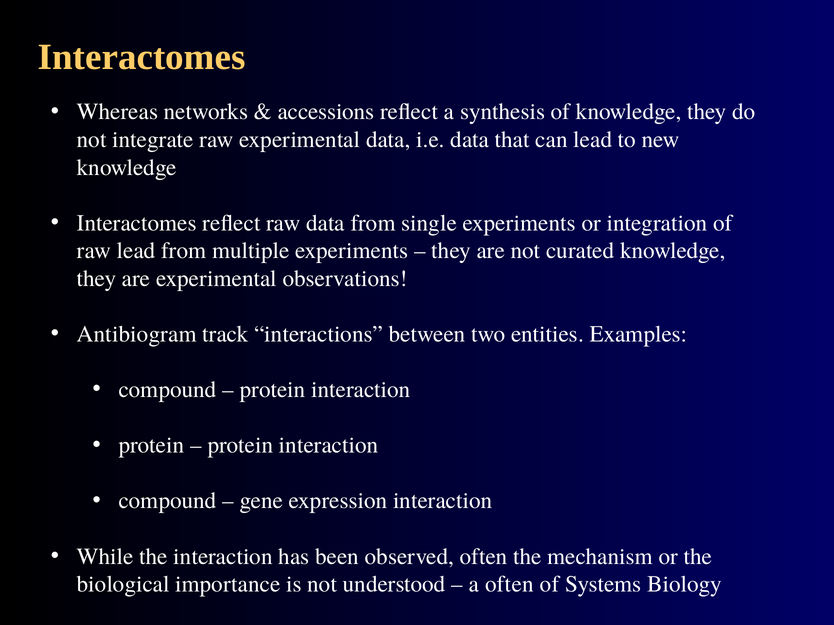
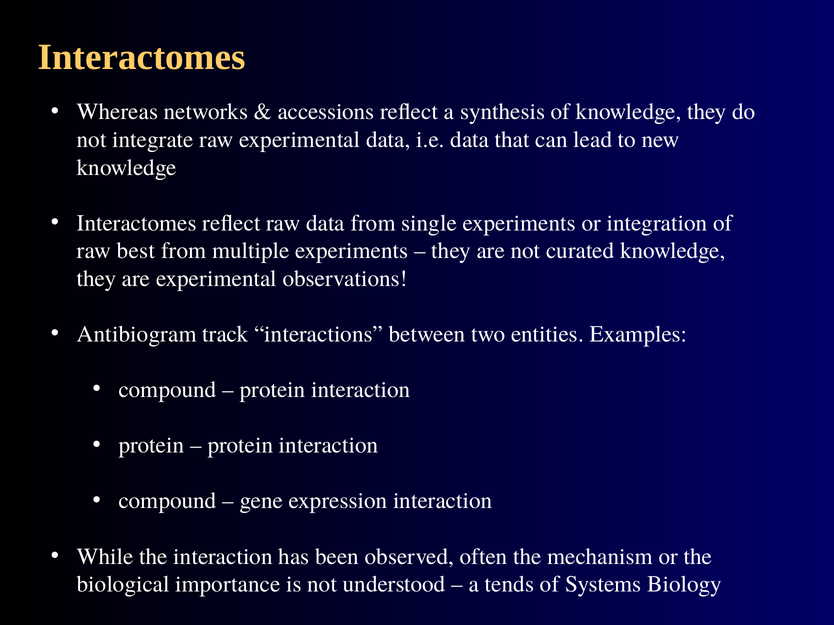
raw lead: lead -> best (136, 251)
a often: often -> tends (509, 585)
